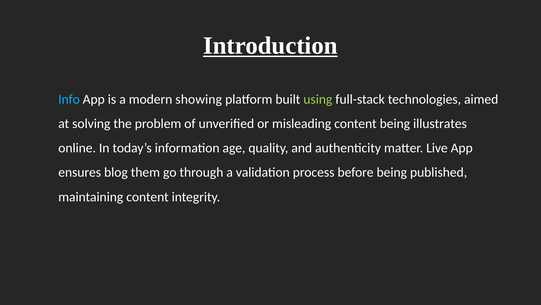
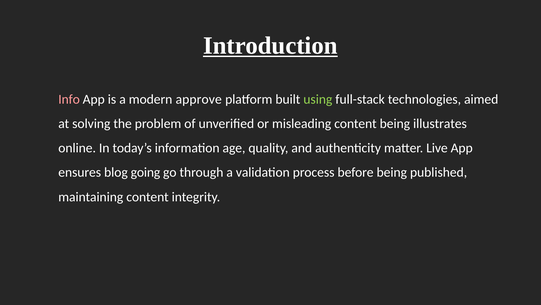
Info colour: light blue -> pink (69, 99)
showing: showing -> approve (199, 99)
them: them -> going (145, 172)
